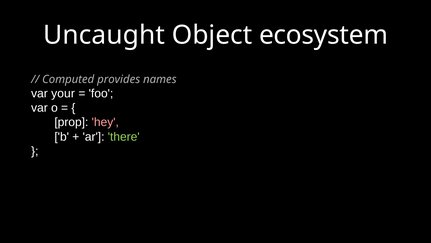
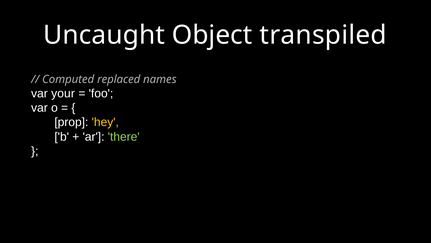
ecosystem: ecosystem -> transpiled (323, 35)
provides: provides -> replaced (119, 79)
hey colour: pink -> yellow (105, 122)
